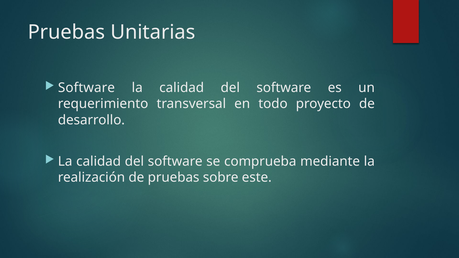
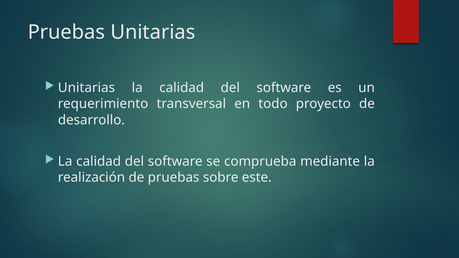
Software: Software -> Unitarias (86, 88)
